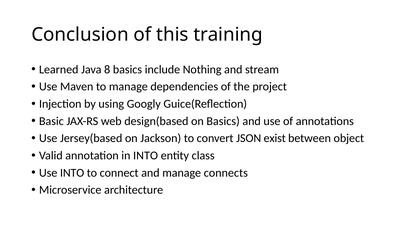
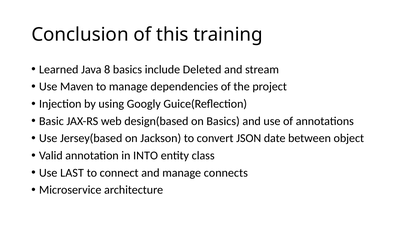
Nothing: Nothing -> Deleted (202, 69)
exist: exist -> date (275, 138)
Use INTO: INTO -> LAST (72, 173)
